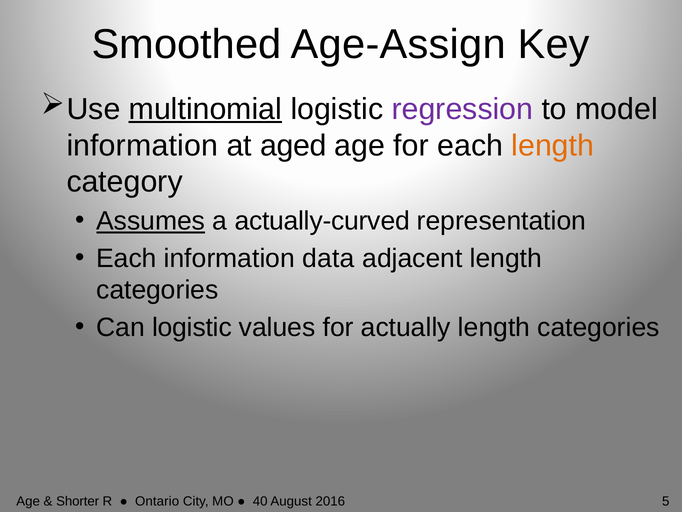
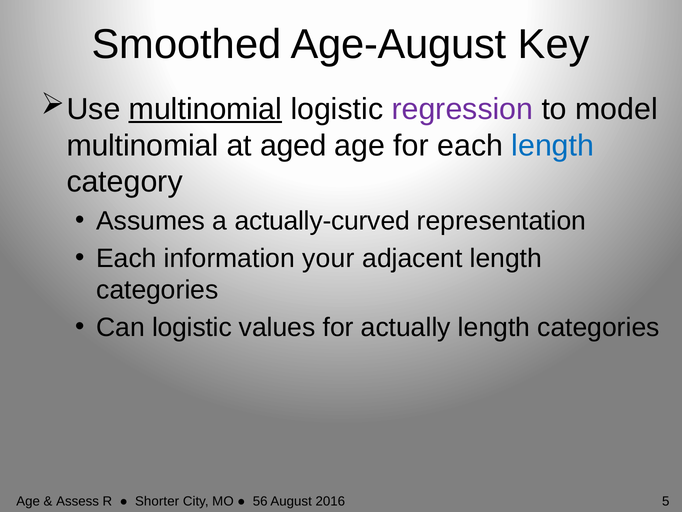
Age-Assign: Age-Assign -> Age-August (399, 44)
information: information -> multinomial (142, 145)
length colour: orange -> blue (553, 145)
Assumes underline: present -> none (151, 221)
data: data -> your (328, 258)
Shorter: Shorter -> Assess (78, 501)
Ontario: Ontario -> Shorter (157, 501)
40: 40 -> 56 (260, 501)
